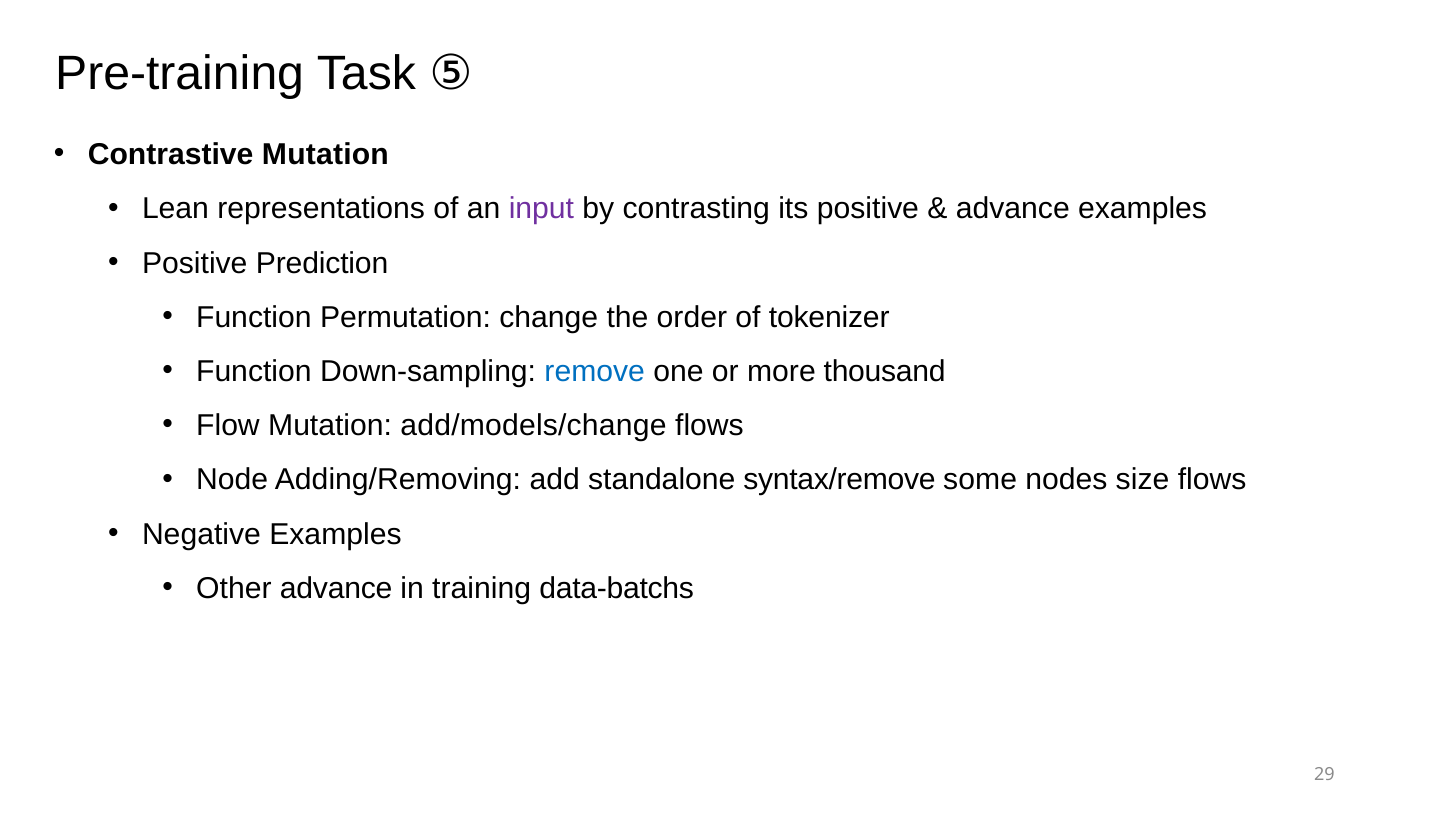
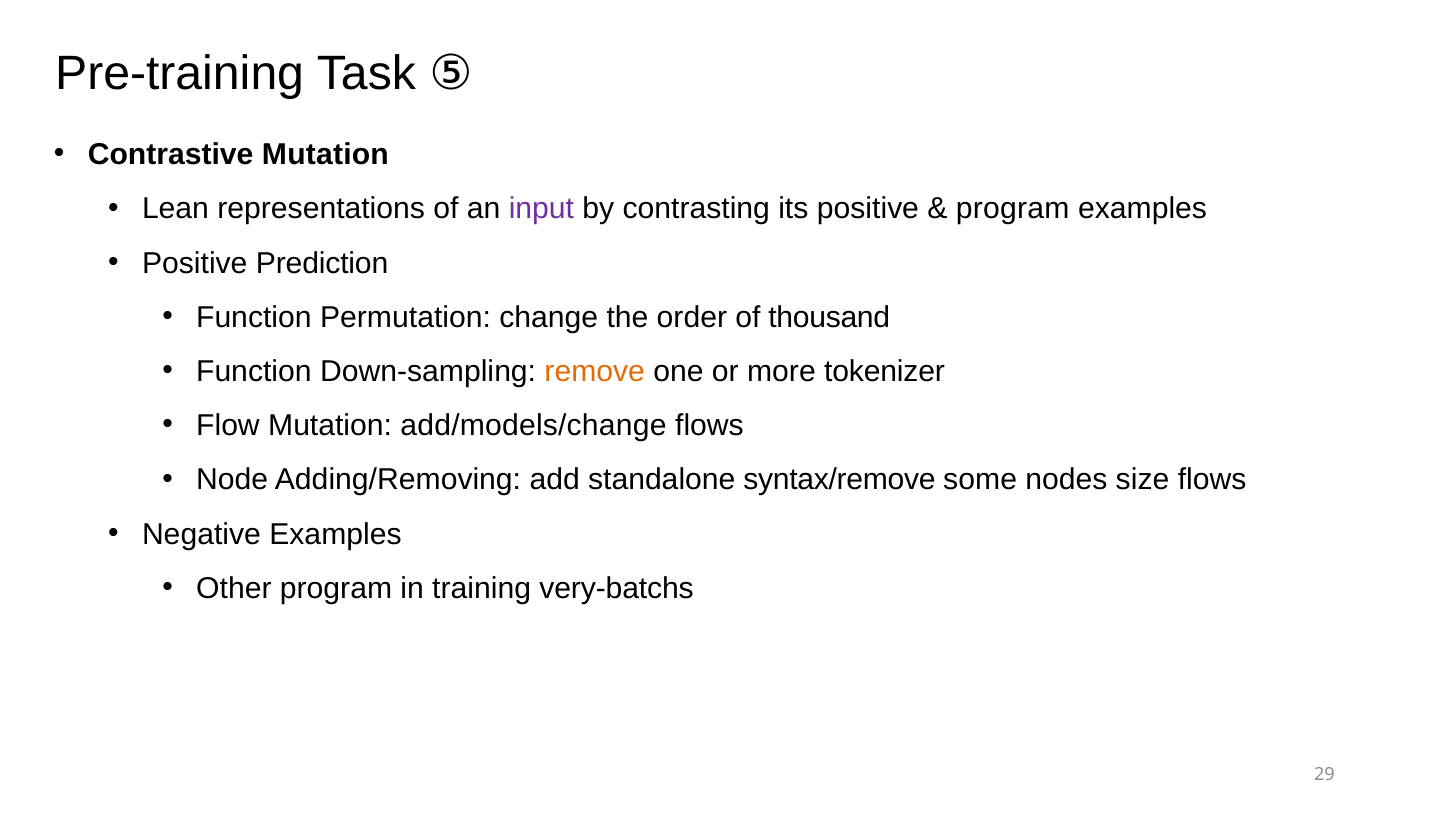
advance: advance -> program (1013, 209)
tokenizer: tokenizer -> thousand (829, 317)
remove colour: blue -> orange (595, 371)
thousand: thousand -> tokenizer (885, 371)
Other advance: advance -> program (336, 588)
data-batchs: data-batchs -> very-batchs (617, 588)
